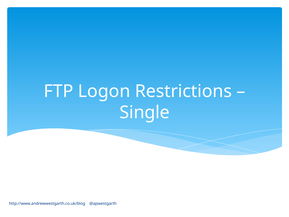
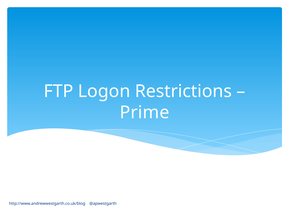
Single: Single -> Prime (145, 112)
